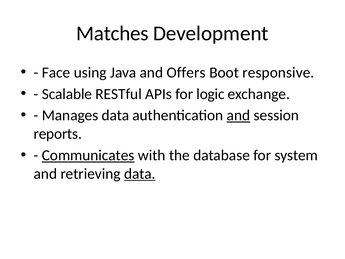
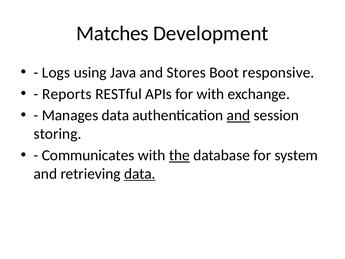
Face: Face -> Logs (56, 72)
Offers: Offers -> Stores (186, 72)
Scalable: Scalable -> Reports (67, 94)
for logic: logic -> with (210, 94)
reports: reports -> storing (58, 134)
Communicates underline: present -> none (88, 155)
the underline: none -> present (179, 155)
